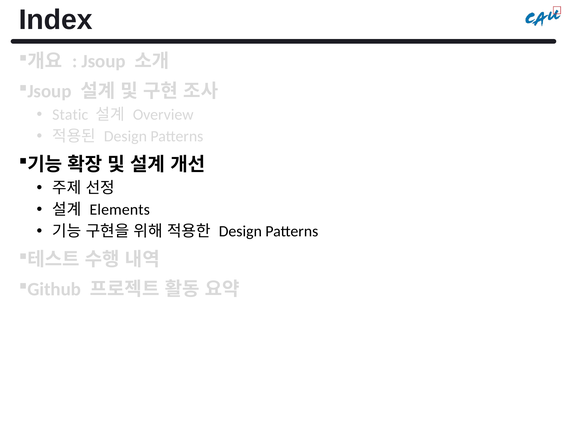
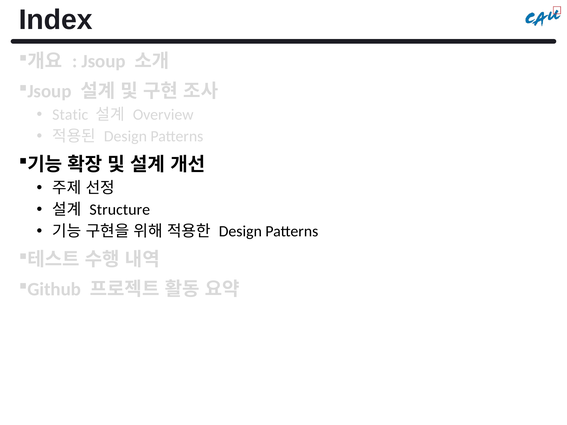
Elements: Elements -> Structure (120, 210)
